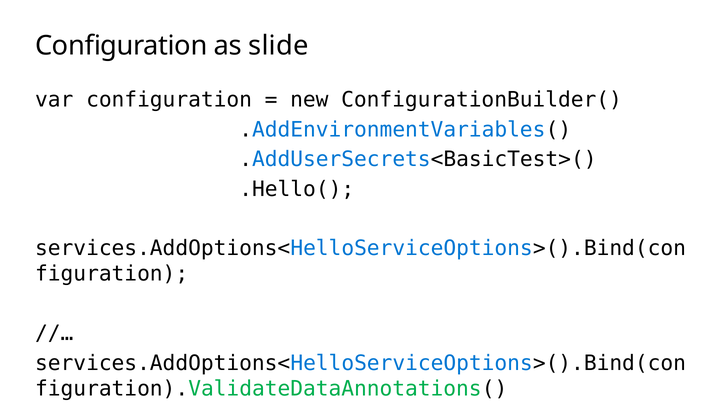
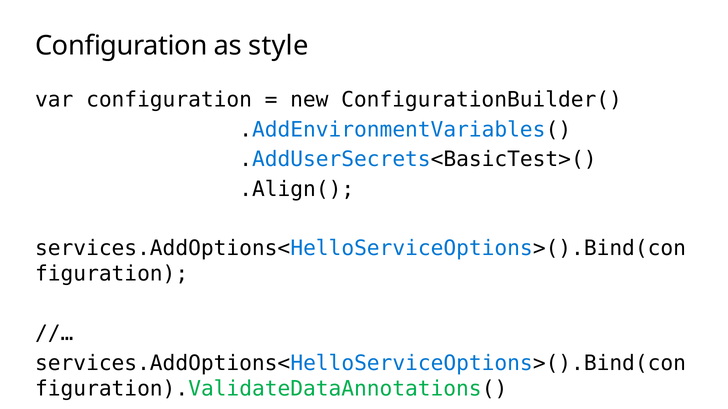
slide: slide -> style (278, 46)
.Hello(: .Hello( -> .Align( (297, 189)
